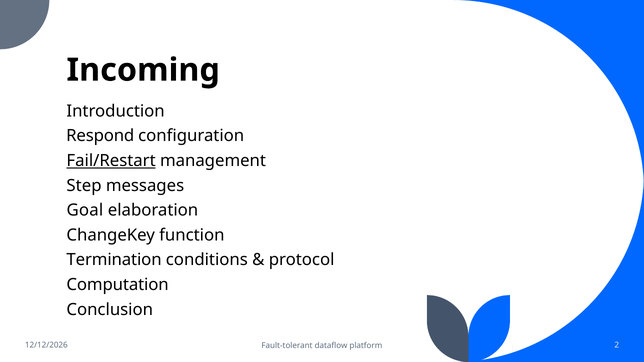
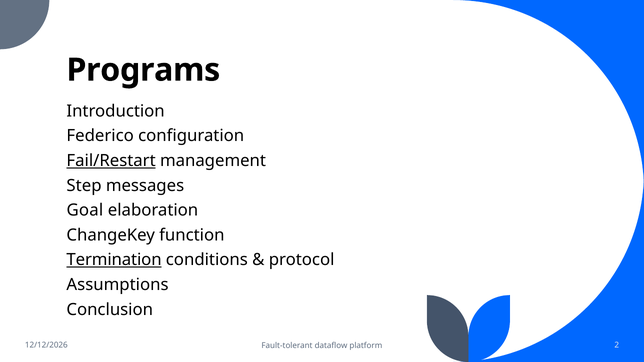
Incoming: Incoming -> Programs (143, 70)
Respond: Respond -> Federico (100, 136)
Termination underline: none -> present (114, 260)
Computation: Computation -> Assumptions (118, 285)
